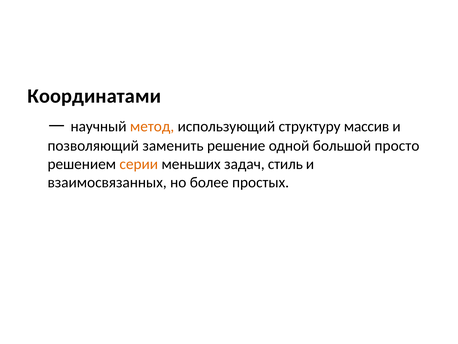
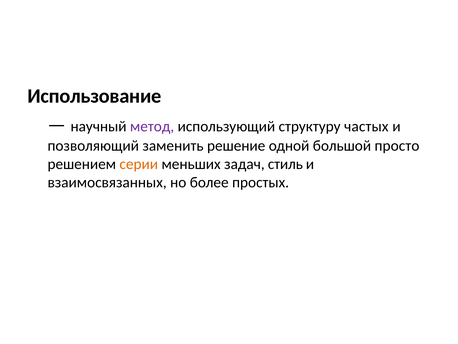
Координатами: Координатами -> Использование (94, 96)
метод colour: orange -> purple (152, 126)
массив: массив -> частых (366, 126)
